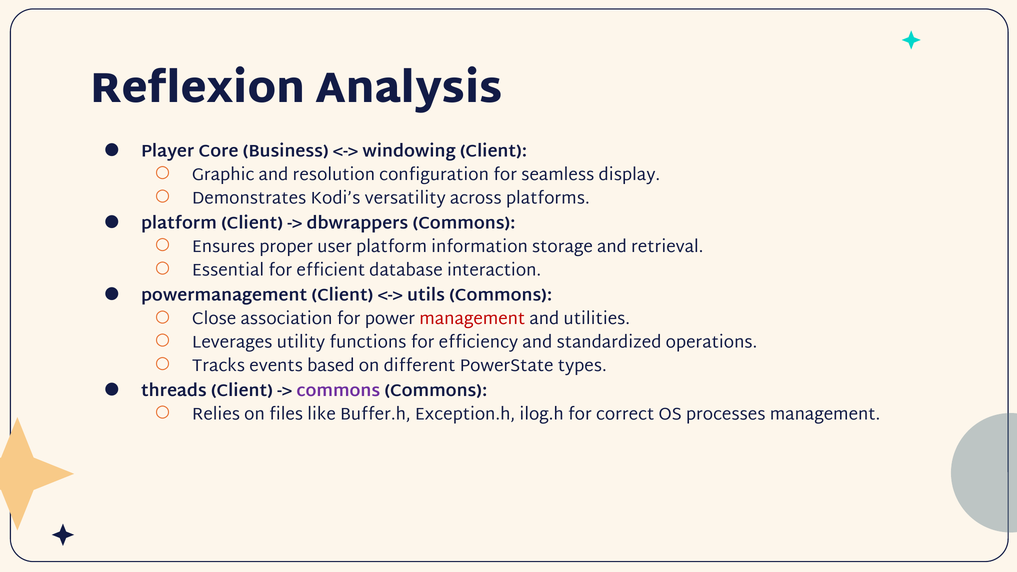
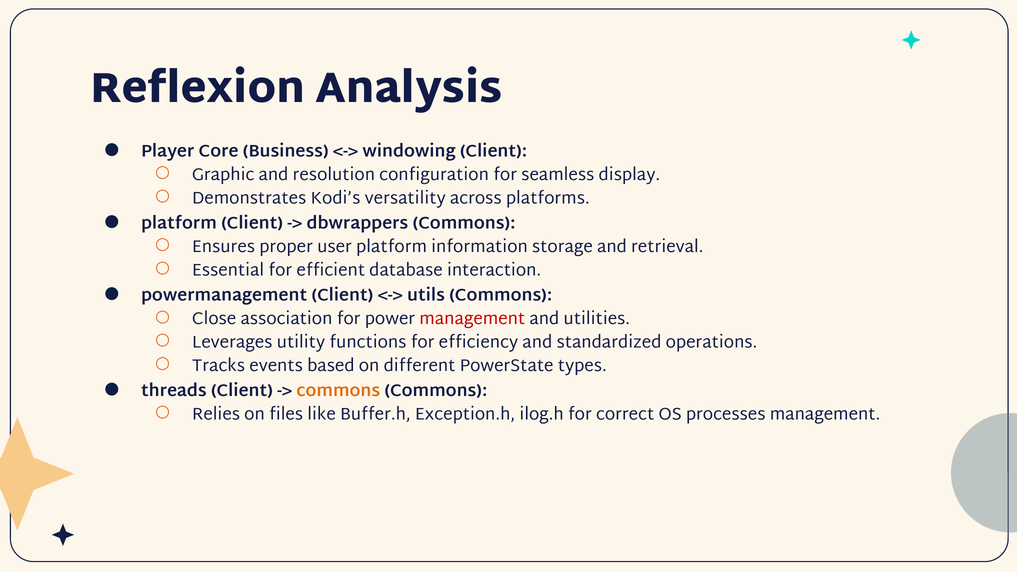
commons colour: purple -> orange (338, 391)
